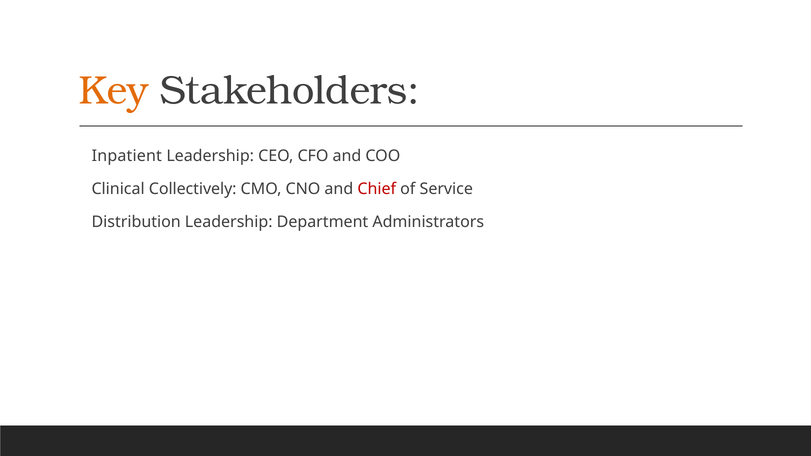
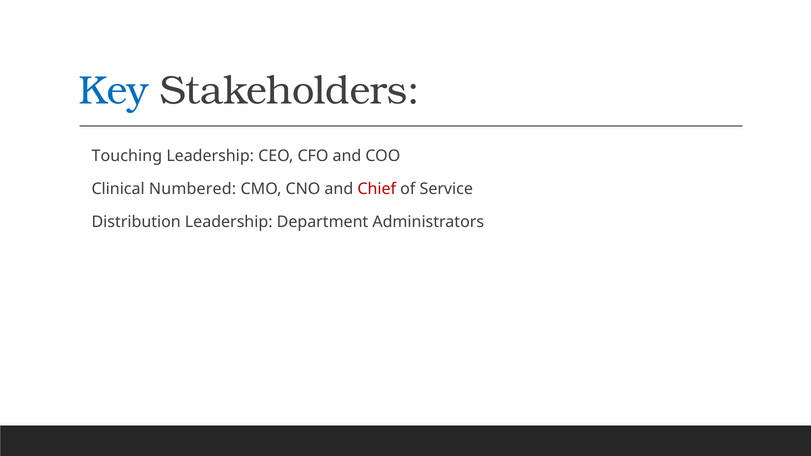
Key colour: orange -> blue (114, 91)
Inpatient: Inpatient -> Touching (127, 156)
Collectively: Collectively -> Numbered (193, 189)
